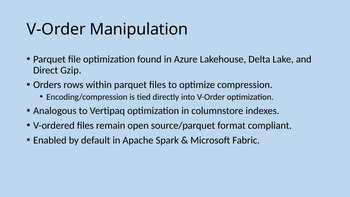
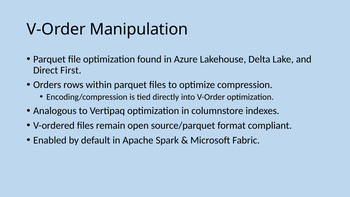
Gzip: Gzip -> First (71, 70)
